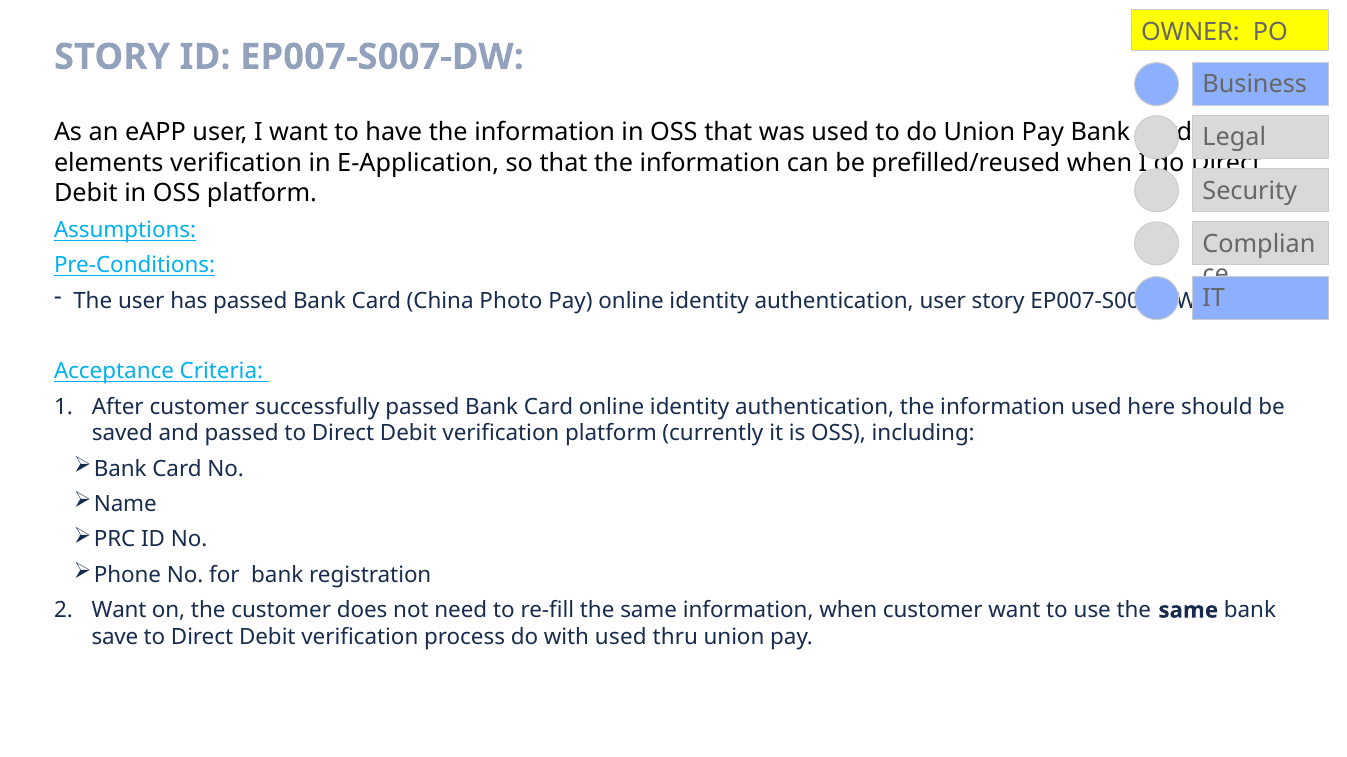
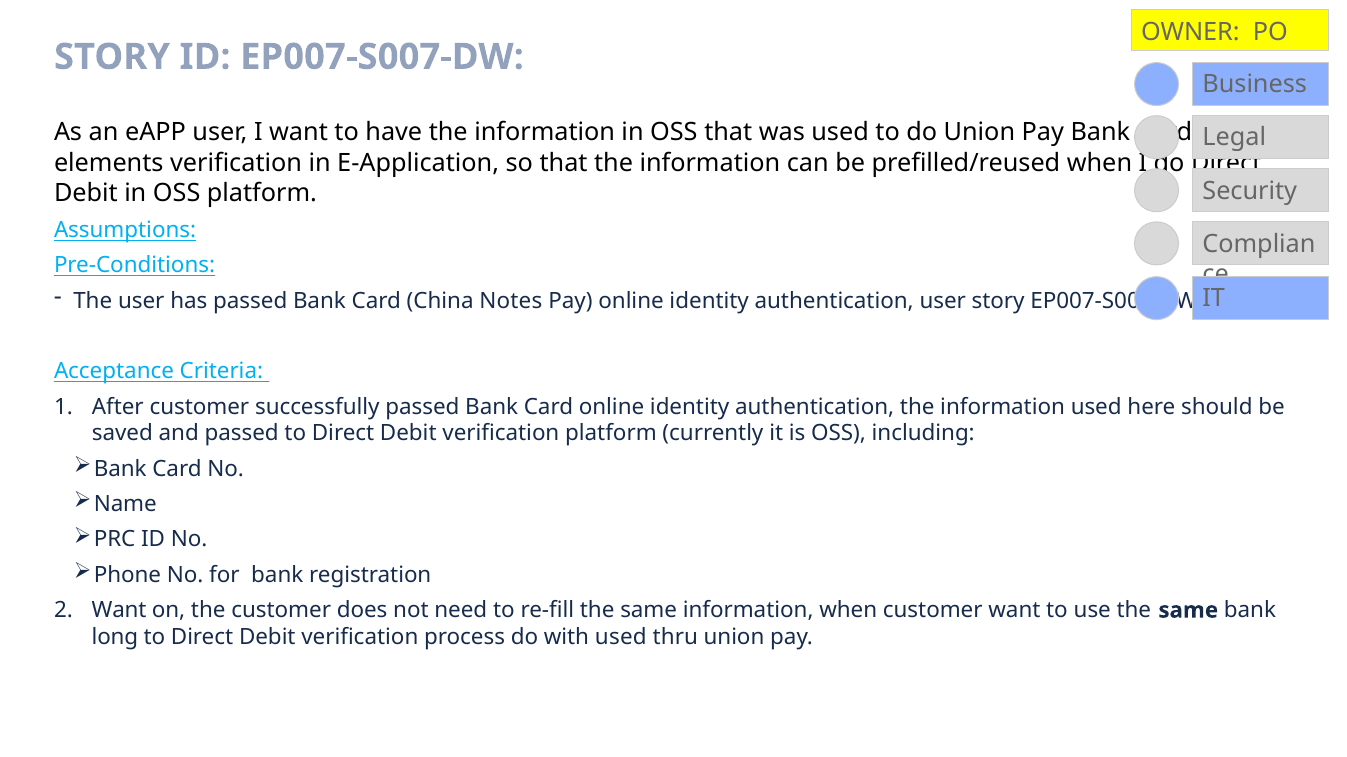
Photo: Photo -> Notes (511, 301)
save: save -> long (115, 638)
